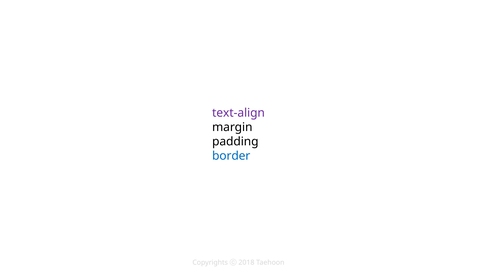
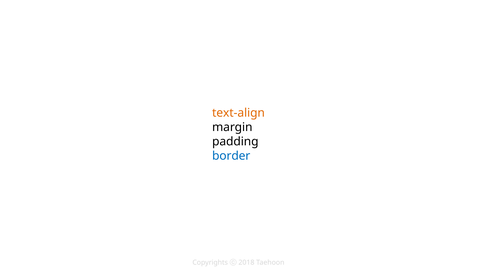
text-align colour: purple -> orange (238, 113)
